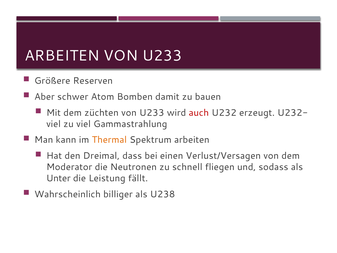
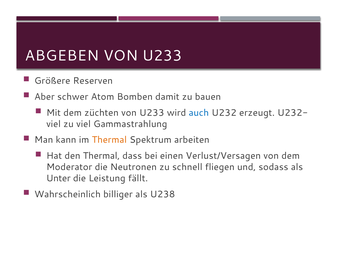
ARBEITEN: ARBEITEN -> ABGEBEN (62, 56)
auch colour: red -> blue (199, 113)
den Dreimal: Dreimal -> Thermal (101, 156)
